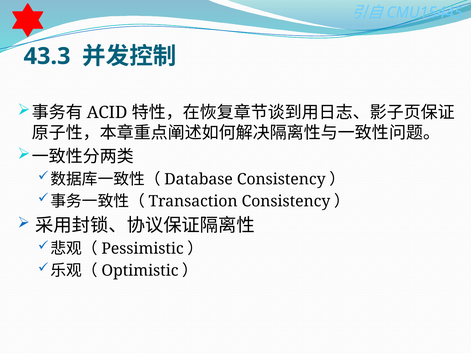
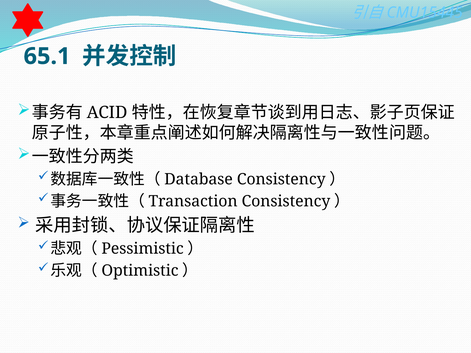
43.3: 43.3 -> 65.1 (47, 56)
